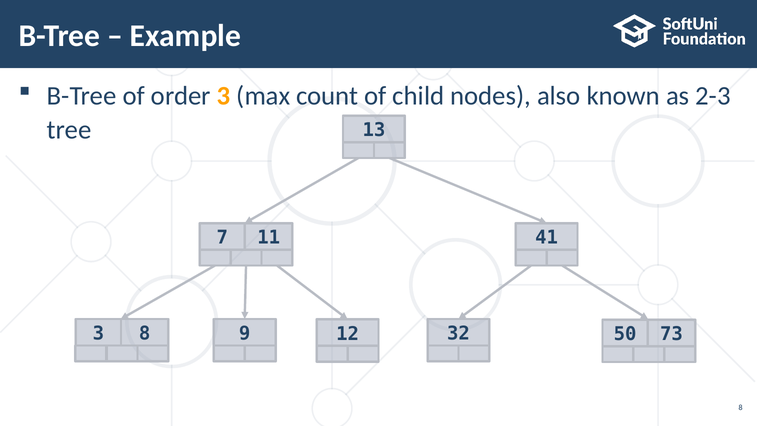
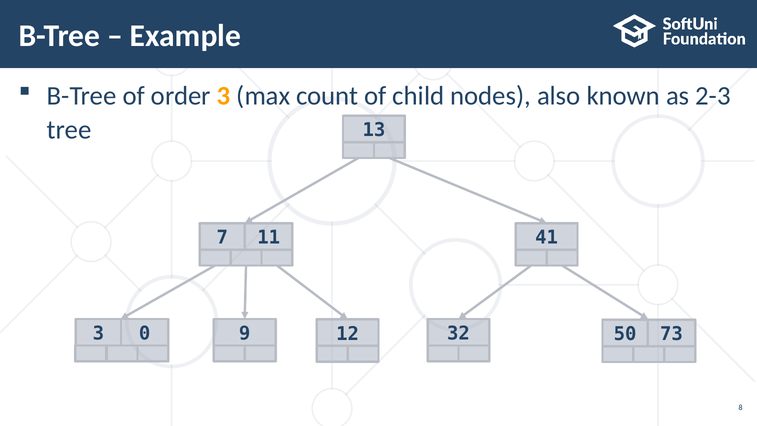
3 8: 8 -> 0 (145, 333)
